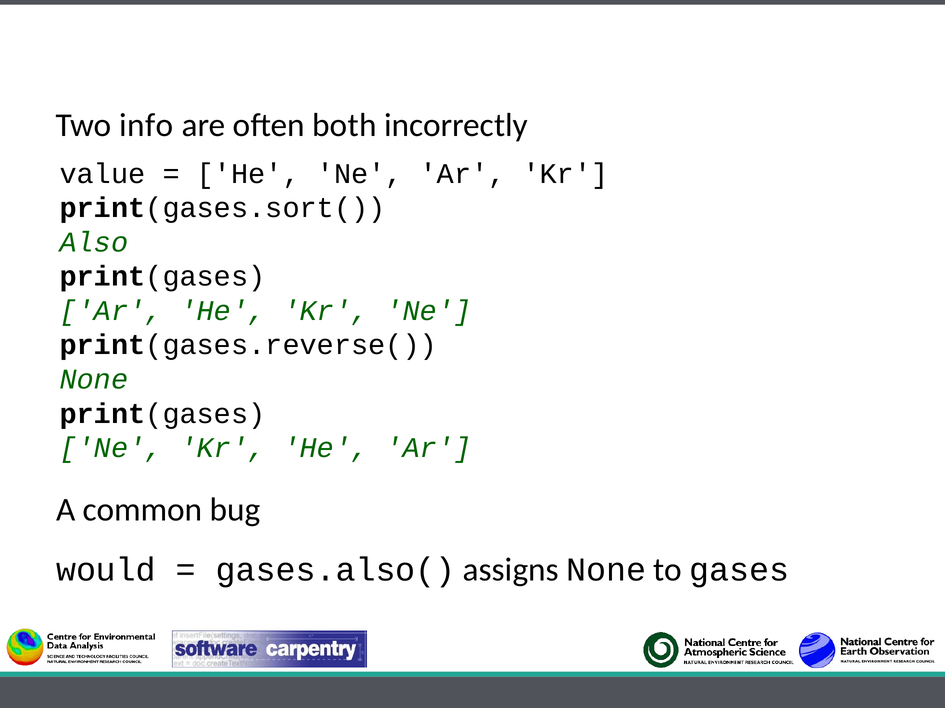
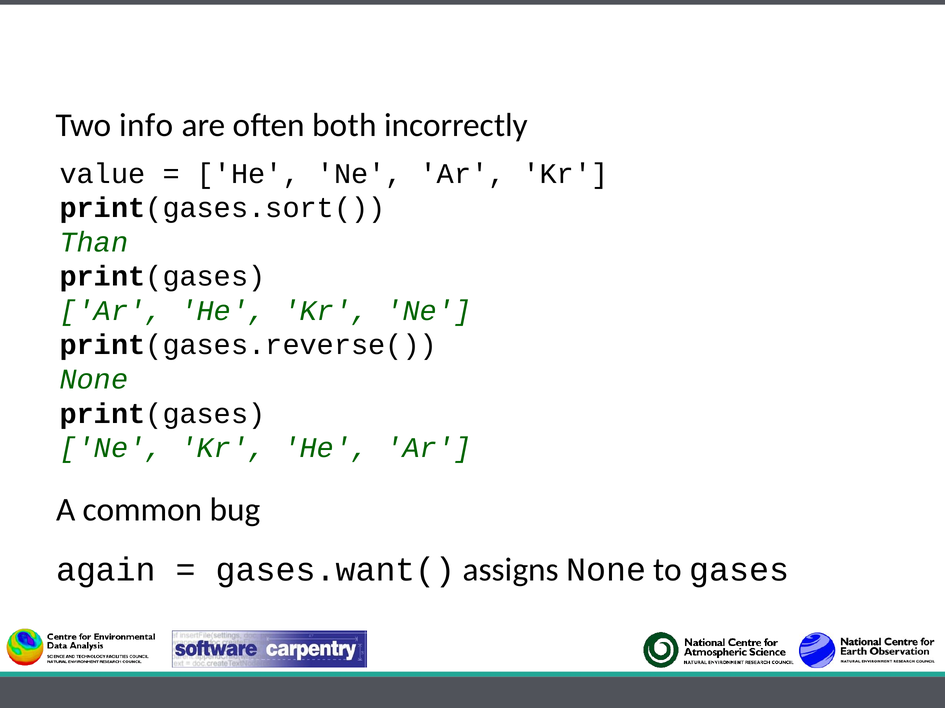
Also: Also -> Than (94, 243)
would: would -> again (106, 570)
gases.also(: gases.also( -> gases.want( (336, 570)
